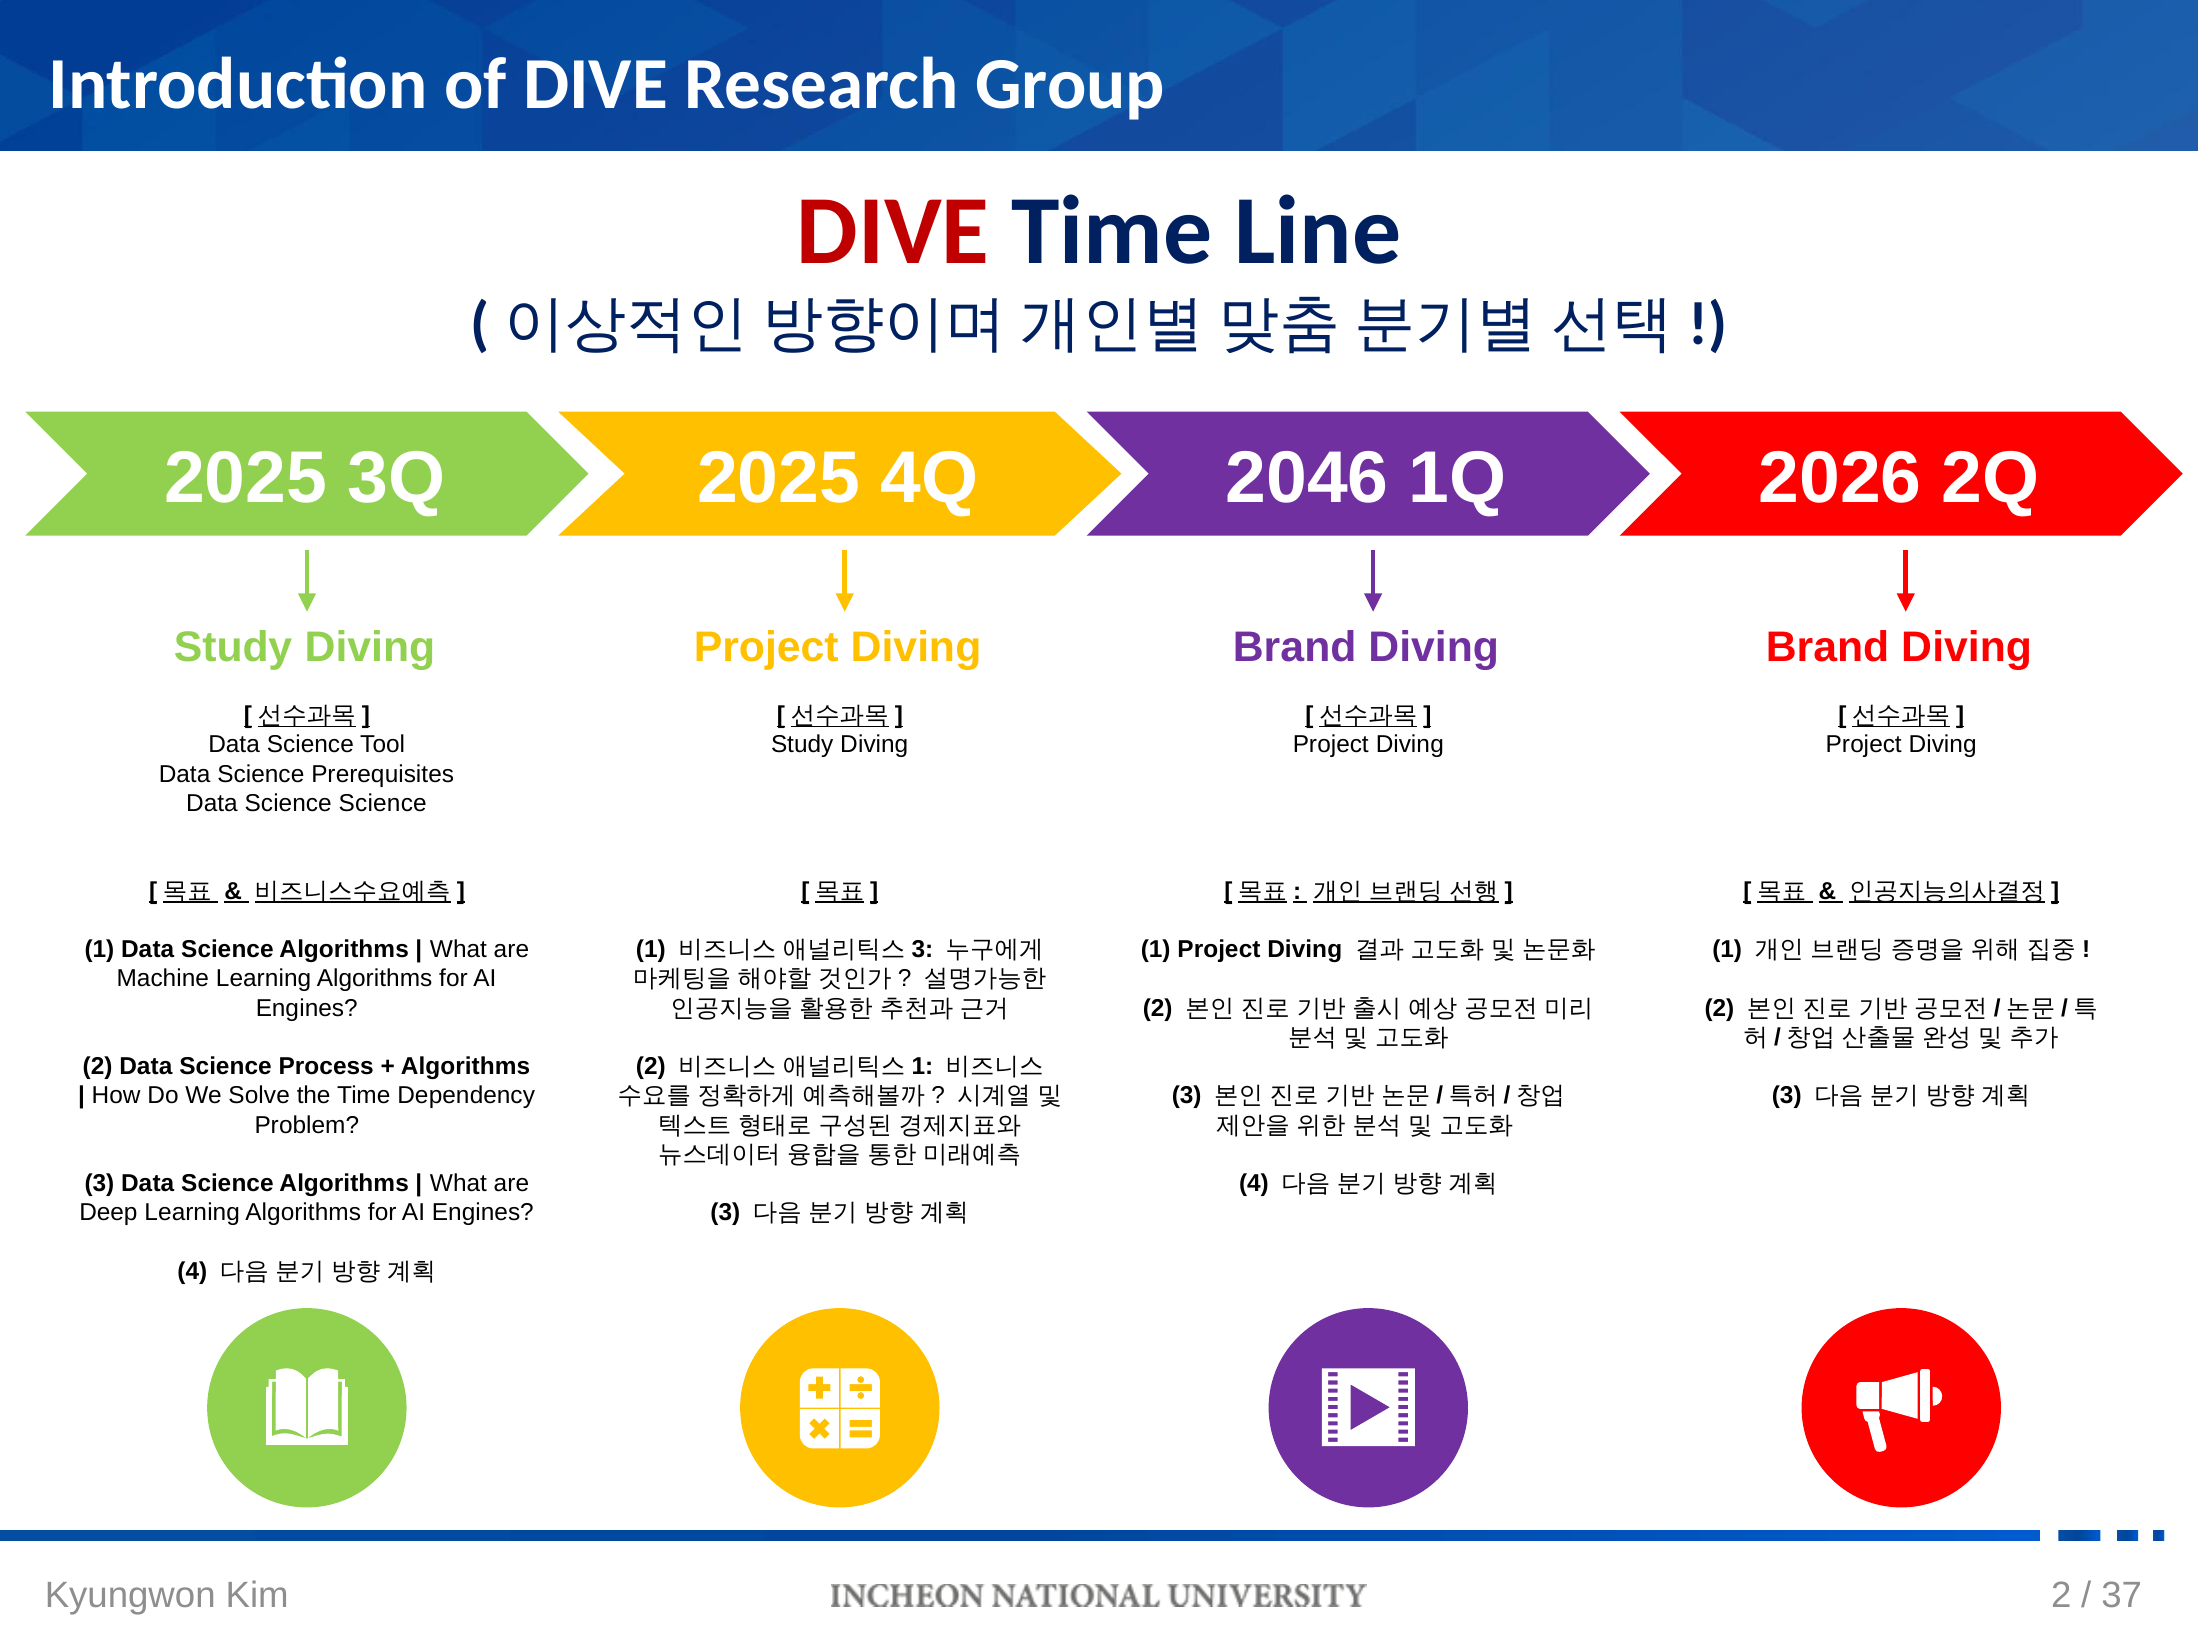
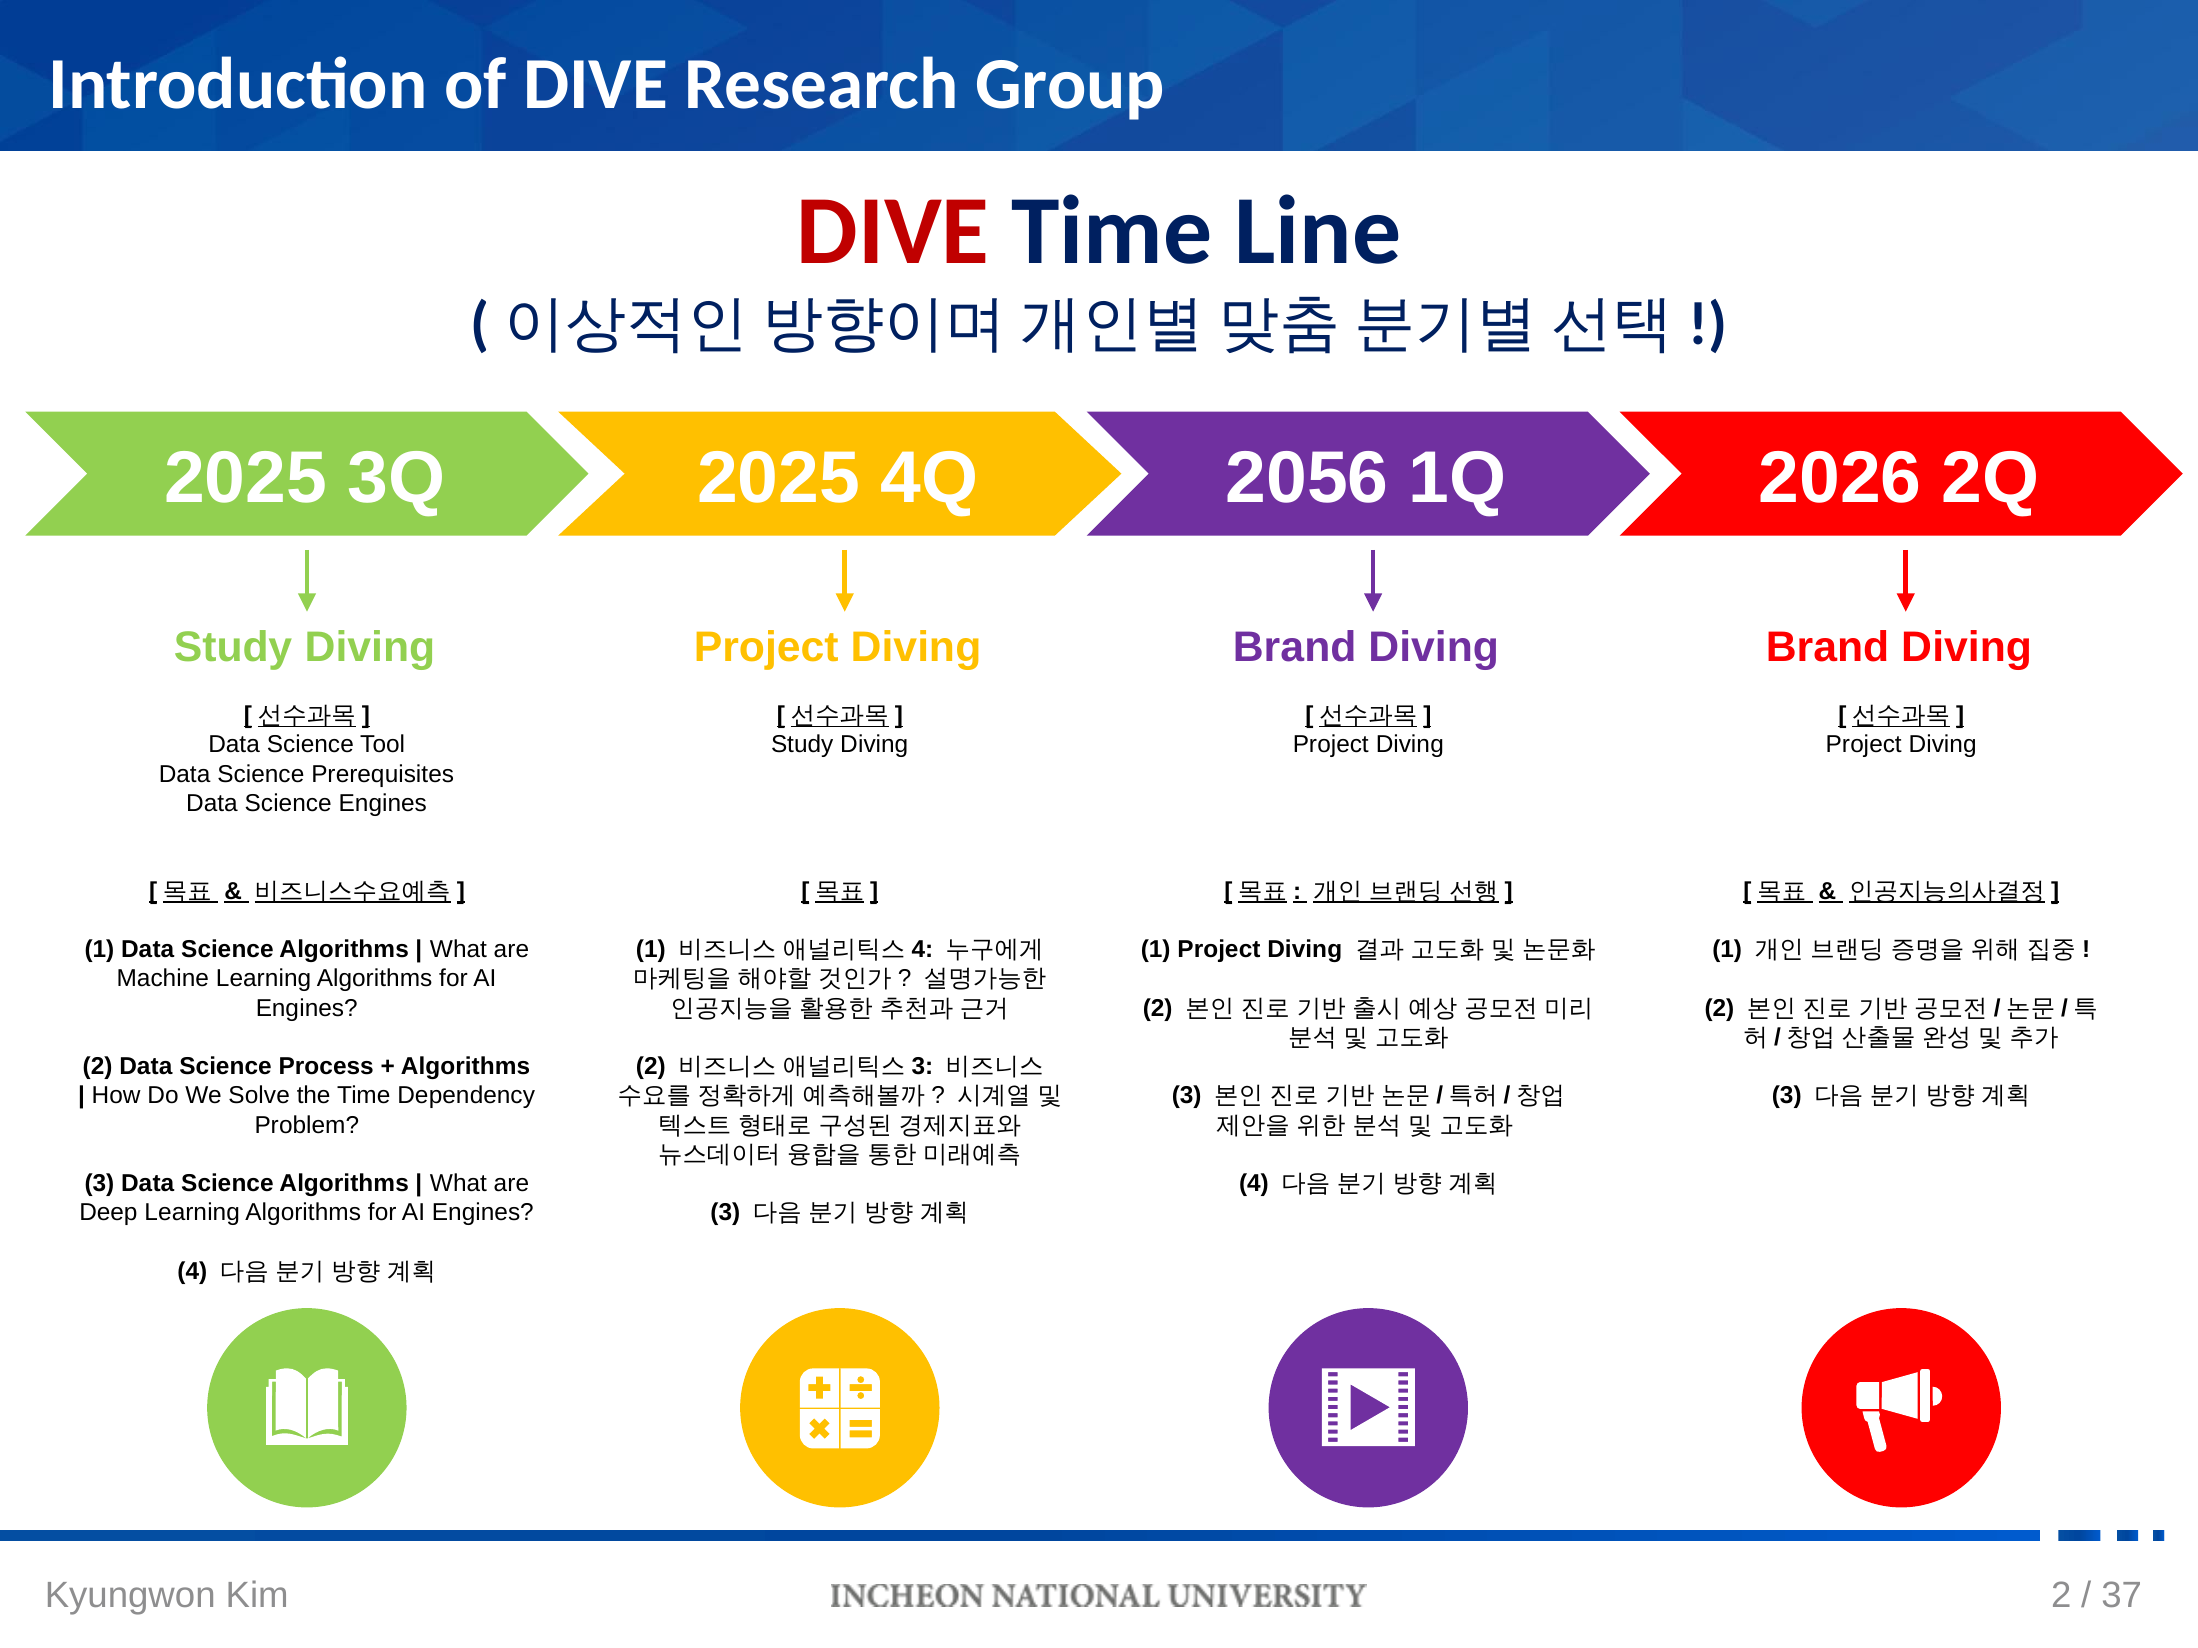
2046: 2046 -> 2056 (1307, 479)
Science Science: Science -> Engines (383, 804)
3: 3 -> 4 (922, 950)
1: 1 -> 3 (922, 1067)
